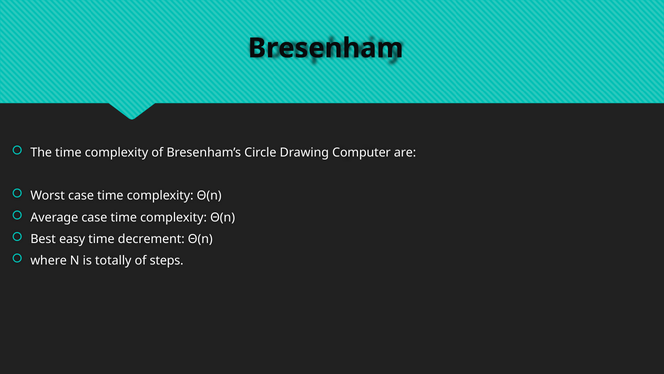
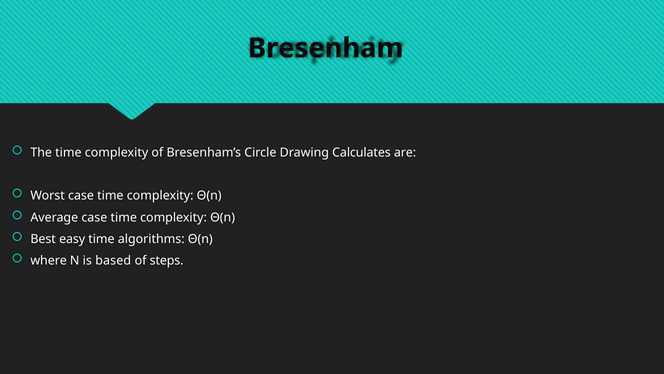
Computer: Computer -> Calculates (361, 152)
decrement: decrement -> algorithms (151, 239)
totally: totally -> based (113, 260)
